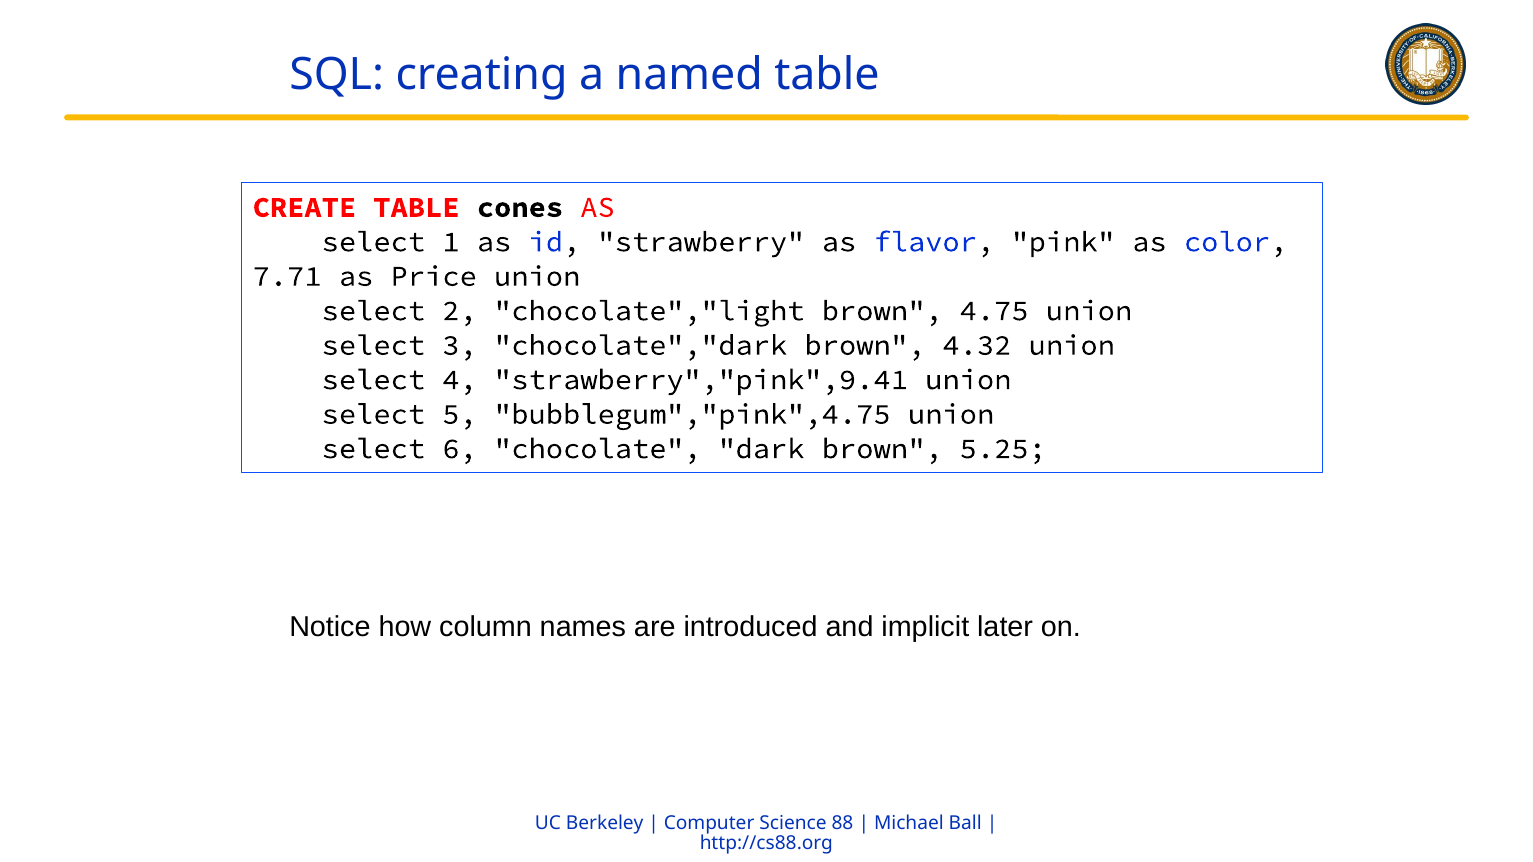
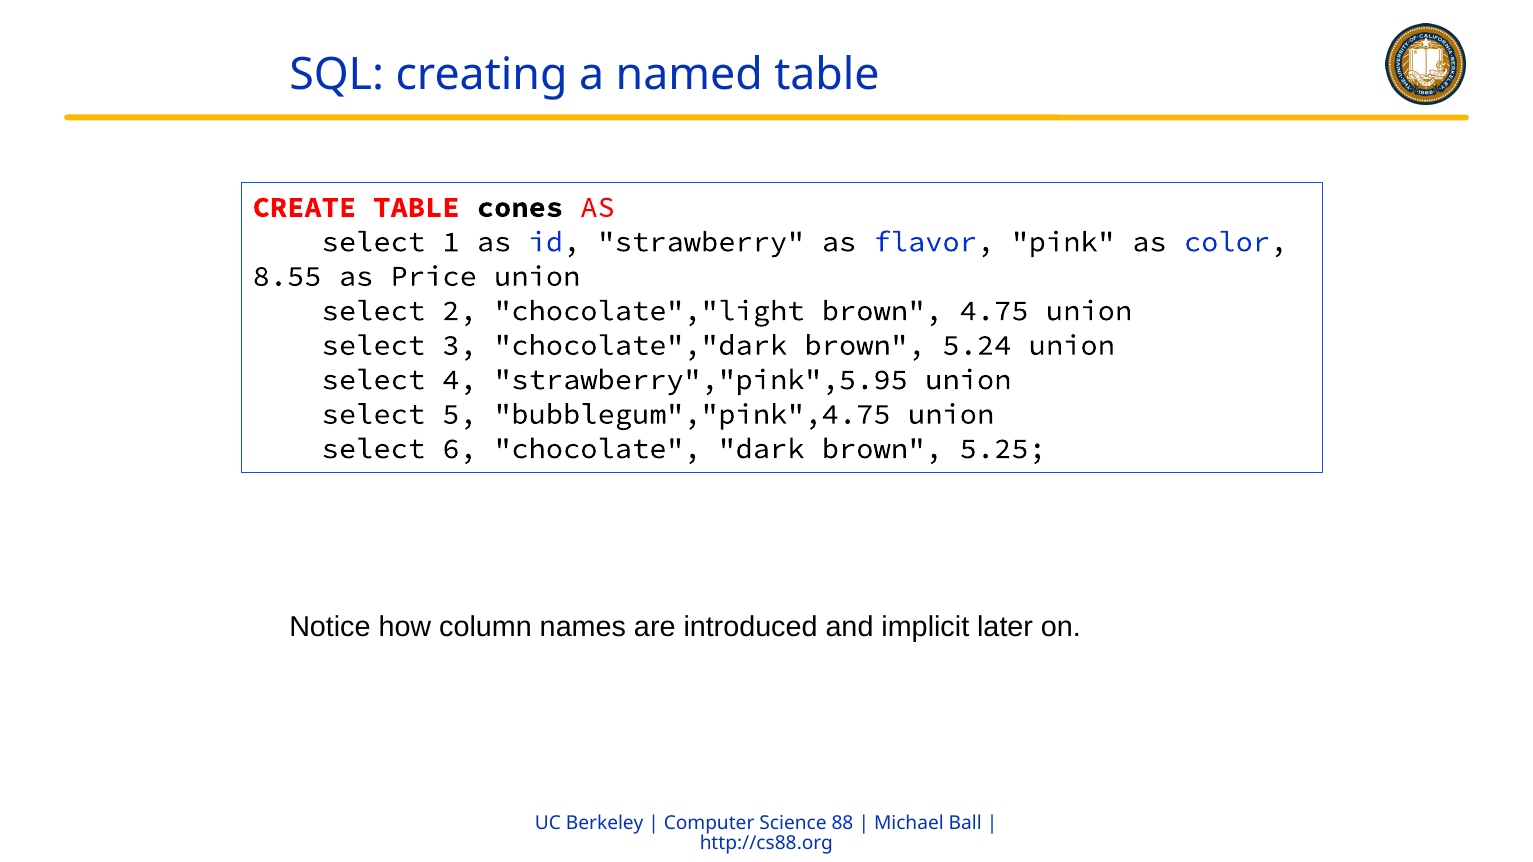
7.71: 7.71 -> 8.55 (287, 276)
4.32: 4.32 -> 5.24 (977, 345)
strawberry","pink",9.41: strawberry","pink",9.41 -> strawberry","pink",5.95 (701, 380)
